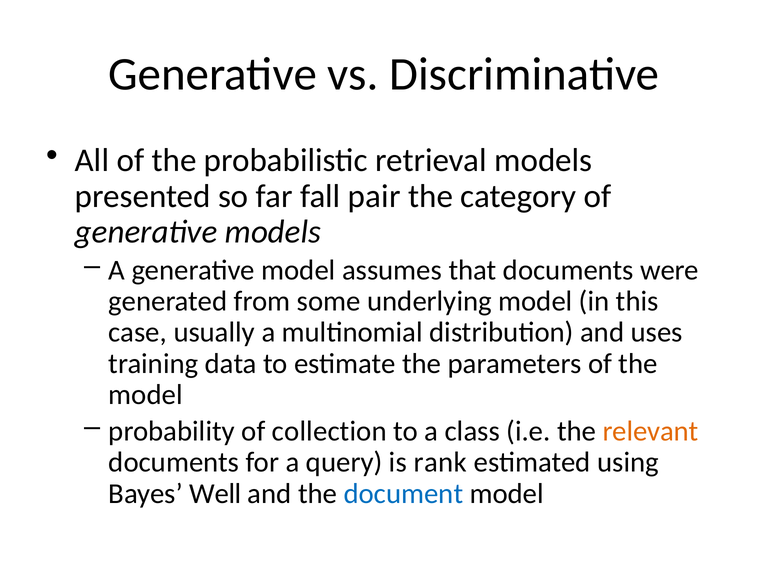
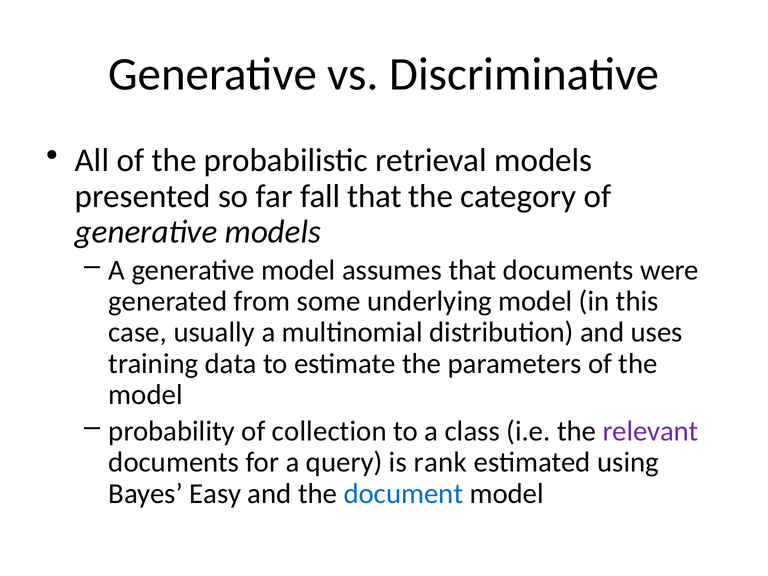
fall pair: pair -> that (374, 196)
relevant colour: orange -> purple (650, 431)
Well: Well -> Easy (215, 494)
